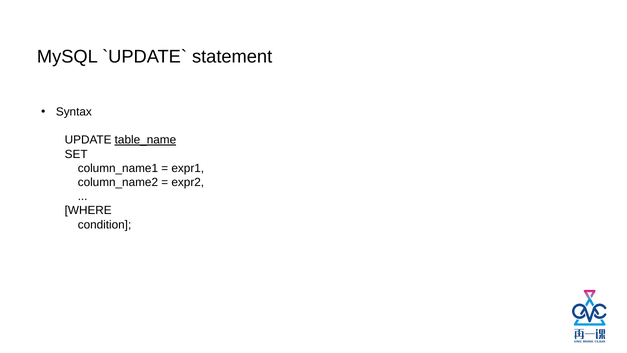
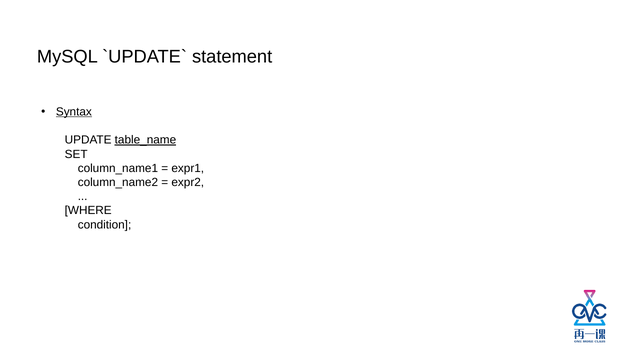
Syntax underline: none -> present (74, 112)
